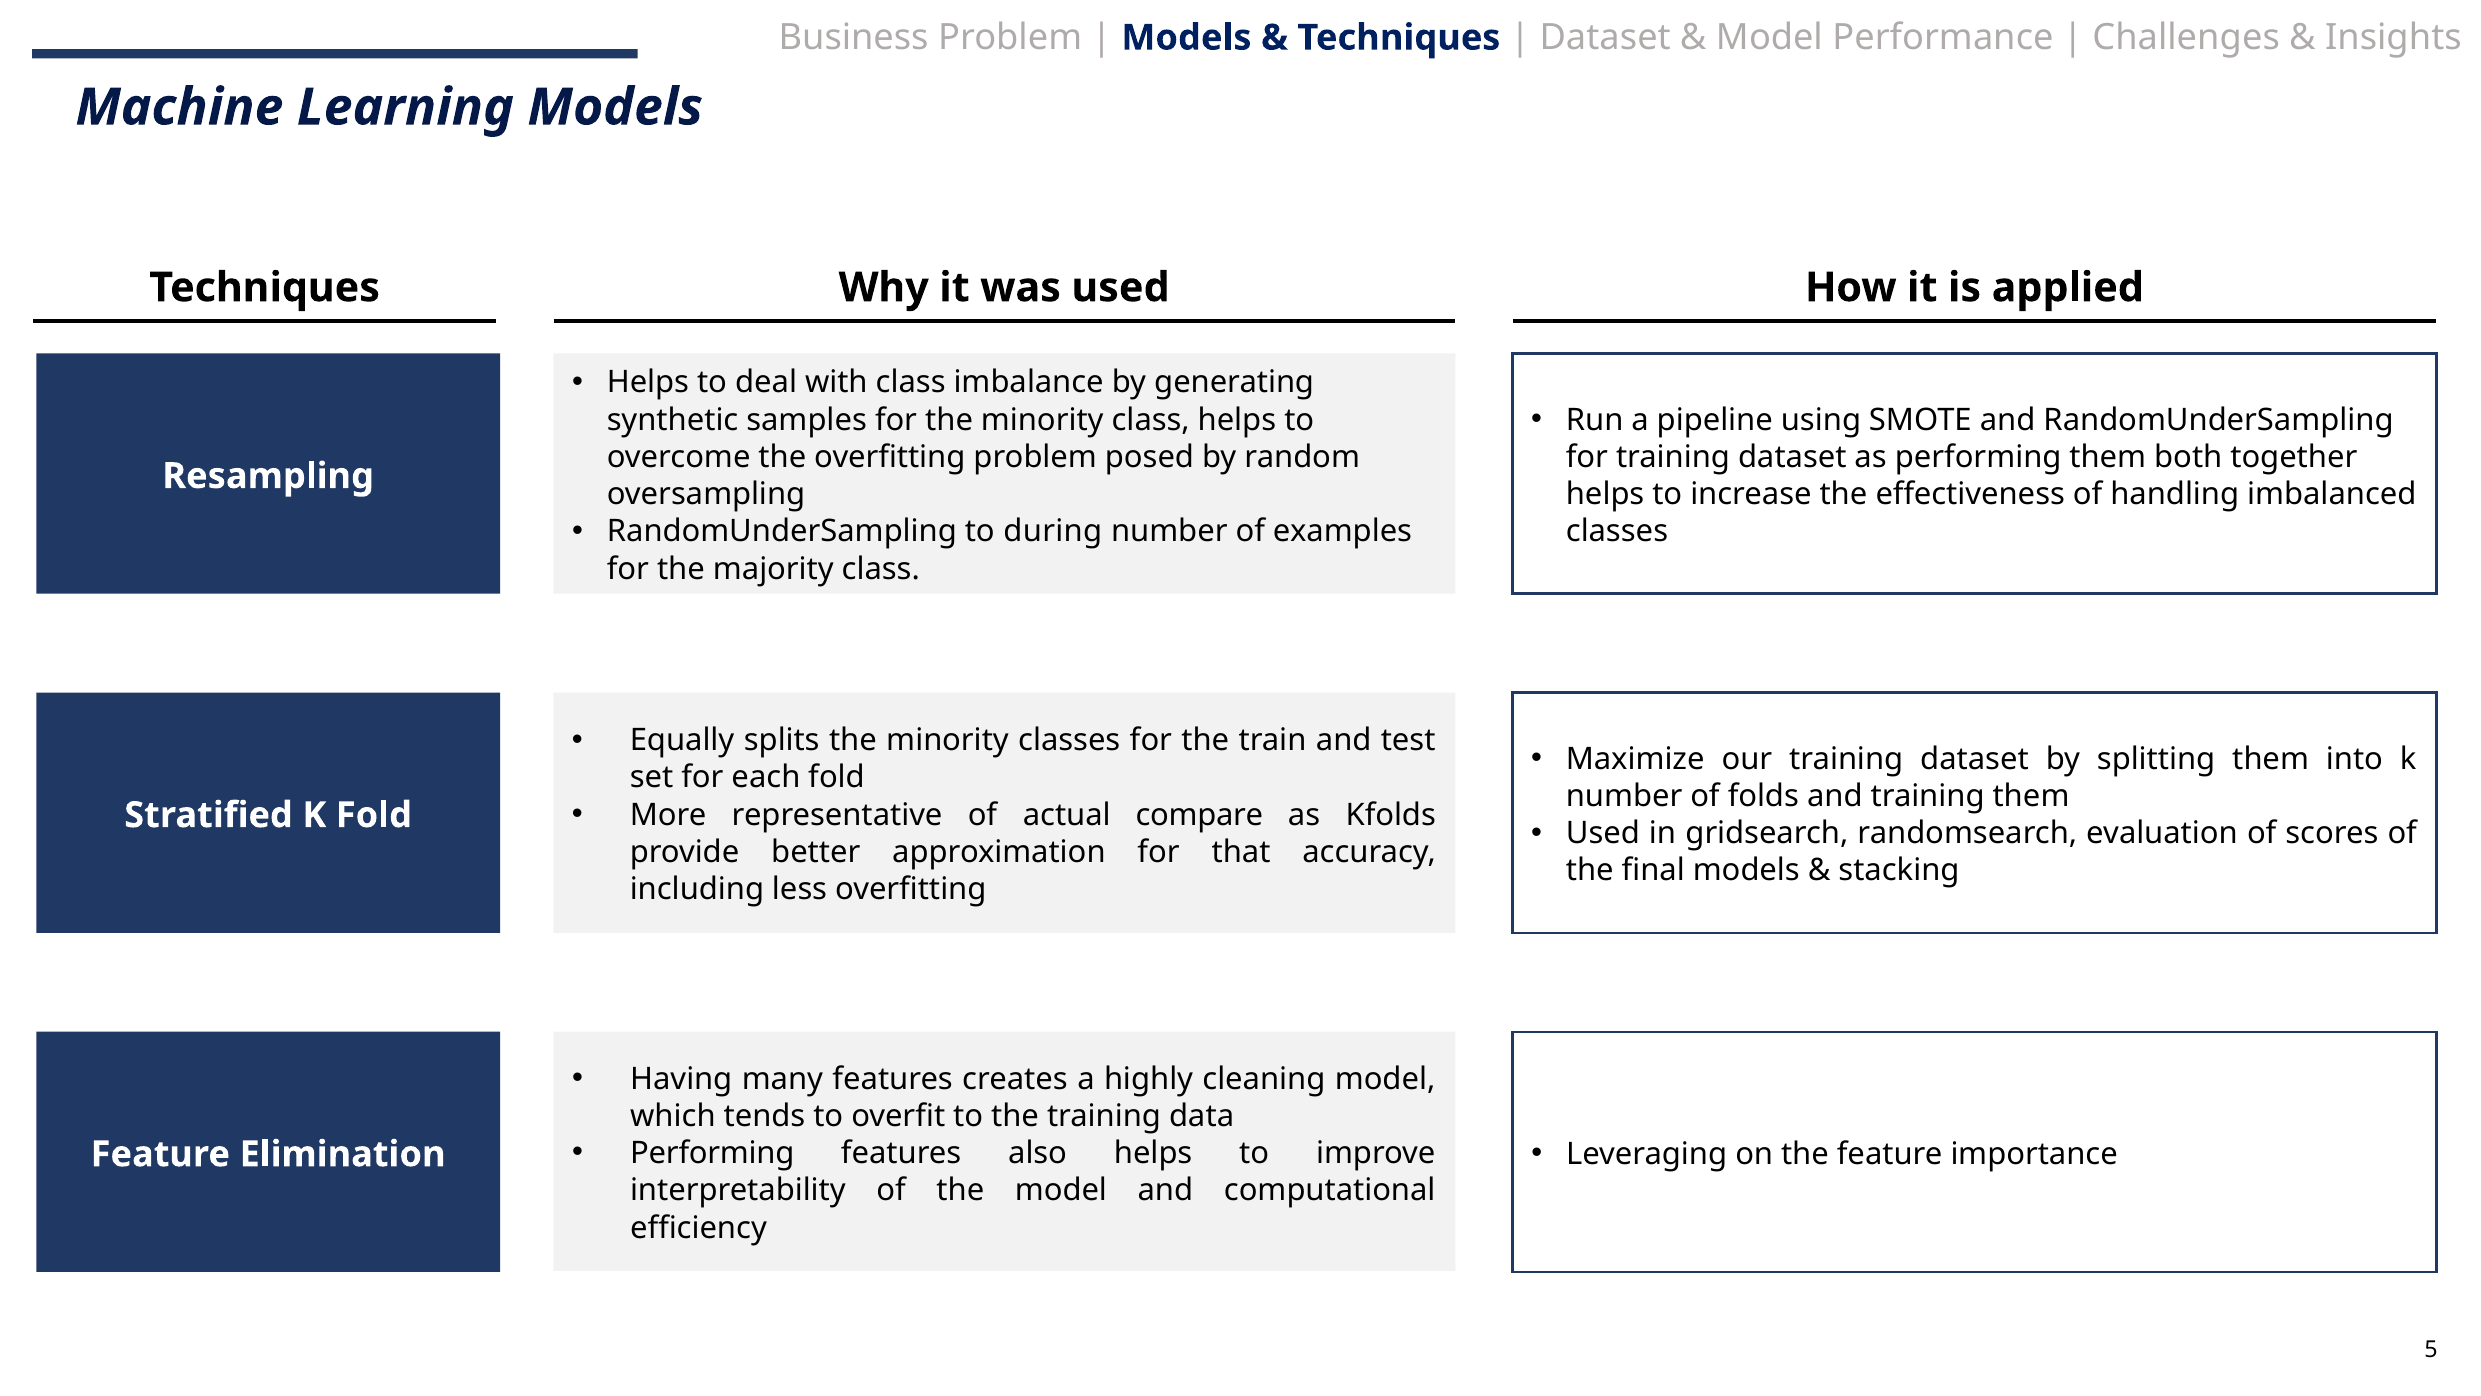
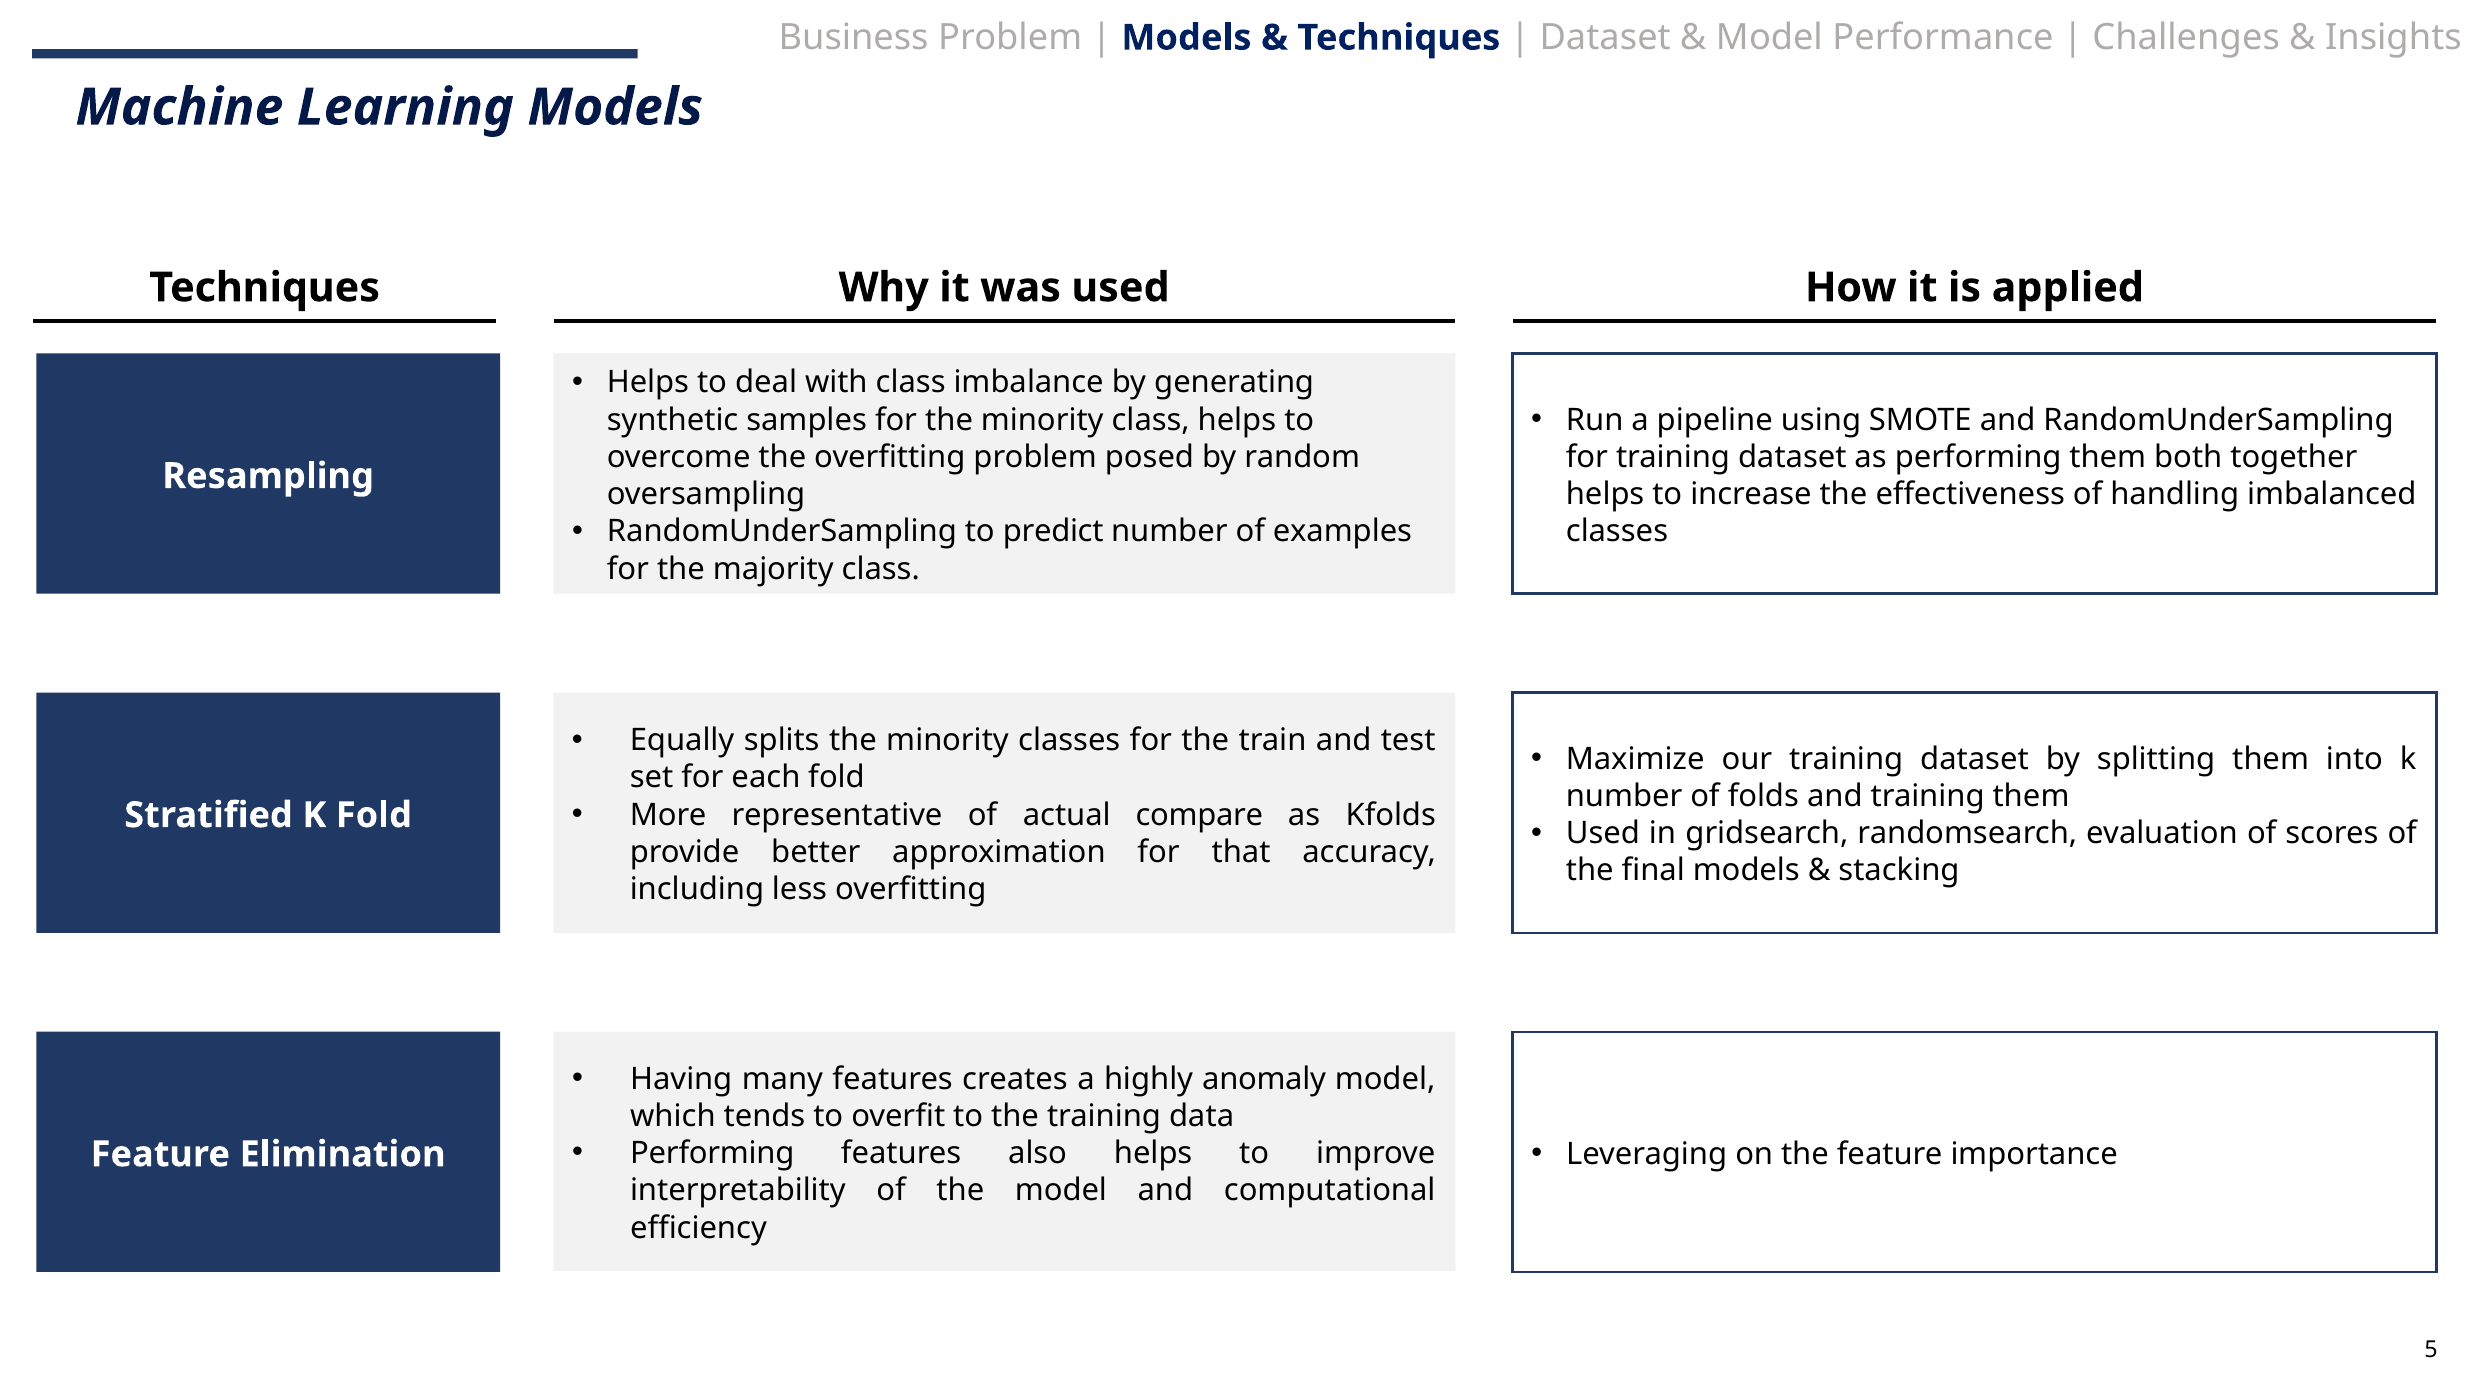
during: during -> predict (1053, 531)
cleaning: cleaning -> anomaly (1264, 1079)
